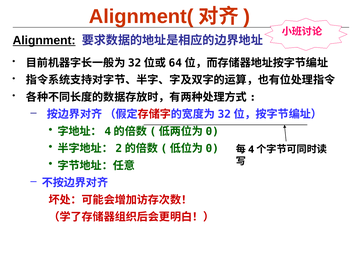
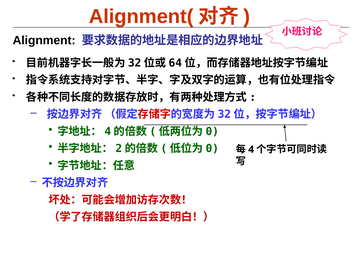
Alignment underline: present -> none (44, 41)
